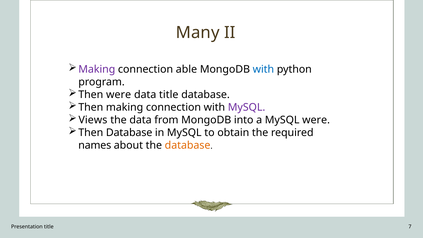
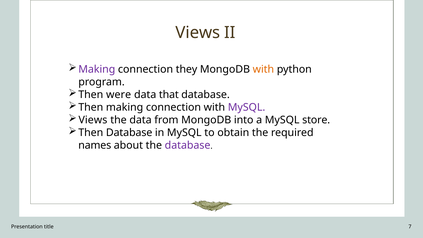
Many: Many -> Views (198, 33)
able: able -> they (187, 69)
with colour: blue -> orange (263, 69)
data title: title -> that (169, 95)
MySQL were: were -> store (316, 120)
database colour: orange -> purple (188, 145)
